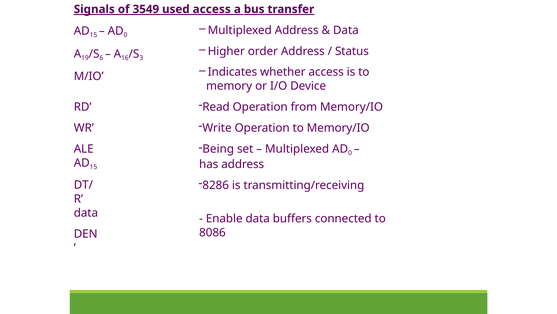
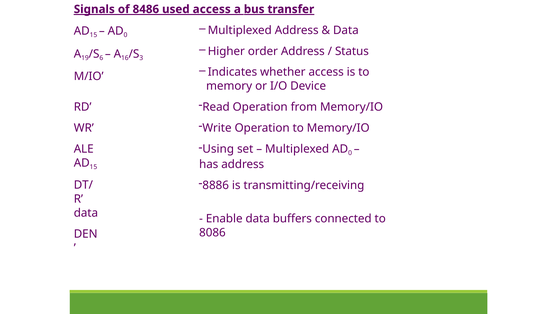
3549: 3549 -> 8486 (146, 9)
Being: Being -> Using (218, 149)
8286: 8286 -> 8886 (216, 185)
